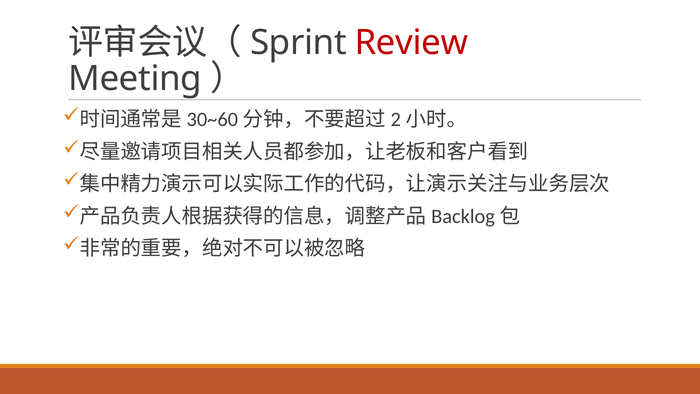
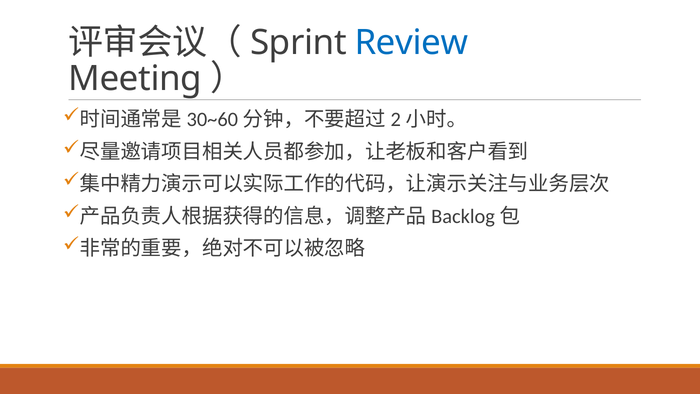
Review colour: red -> blue (411, 43)
